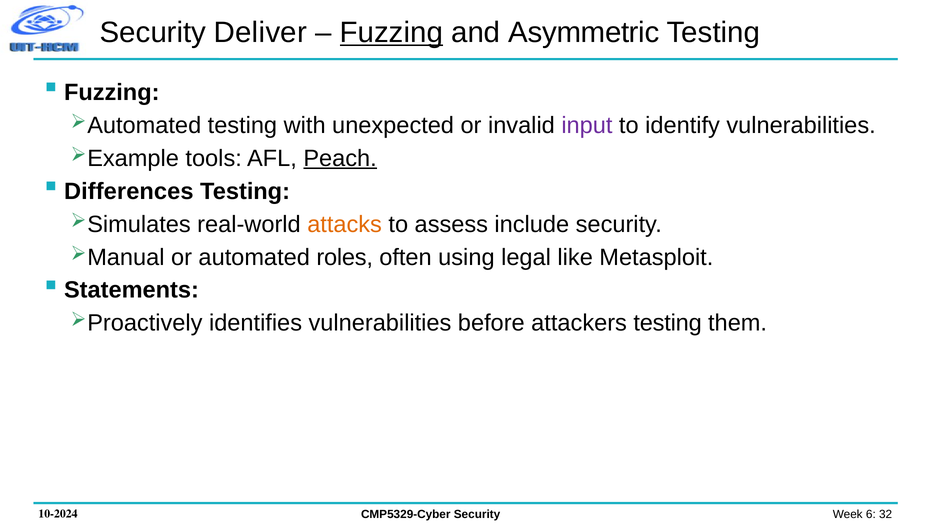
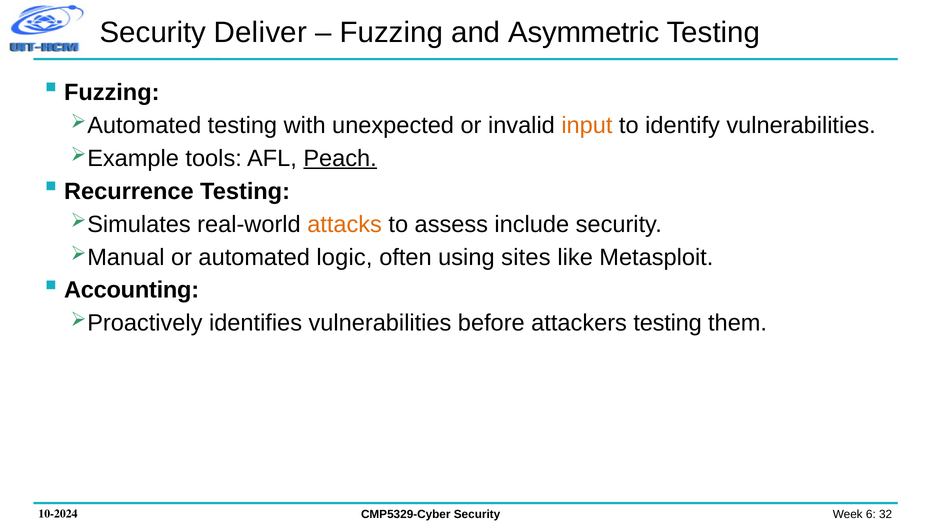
Fuzzing underline: present -> none (391, 33)
input colour: purple -> orange (587, 125)
Differences: Differences -> Recurrence (129, 191)
roles: roles -> logic (344, 257)
legal: legal -> sites (526, 257)
Statements: Statements -> Accounting (132, 290)
